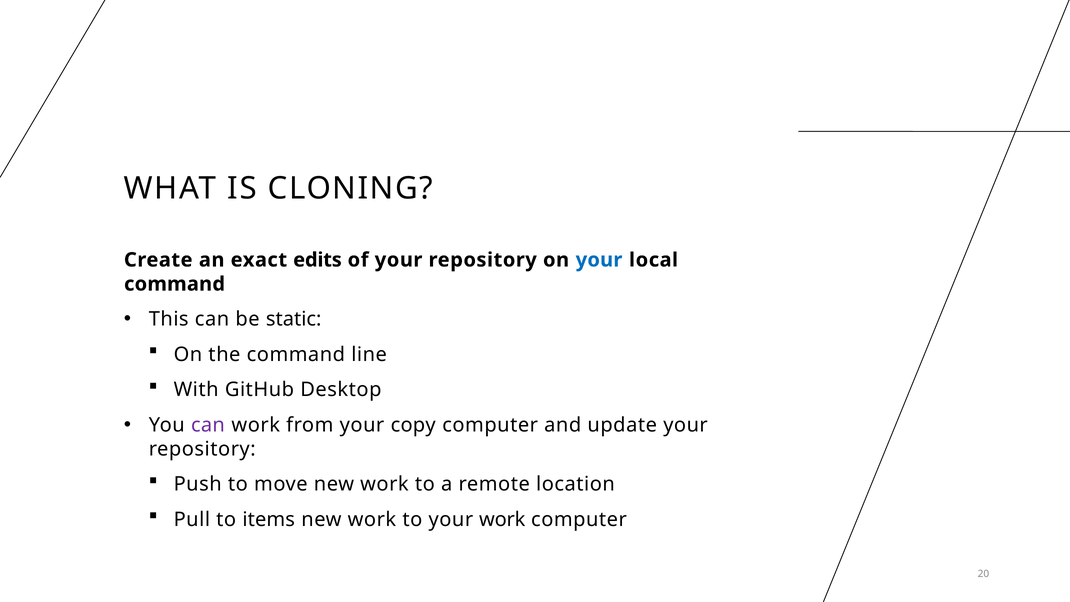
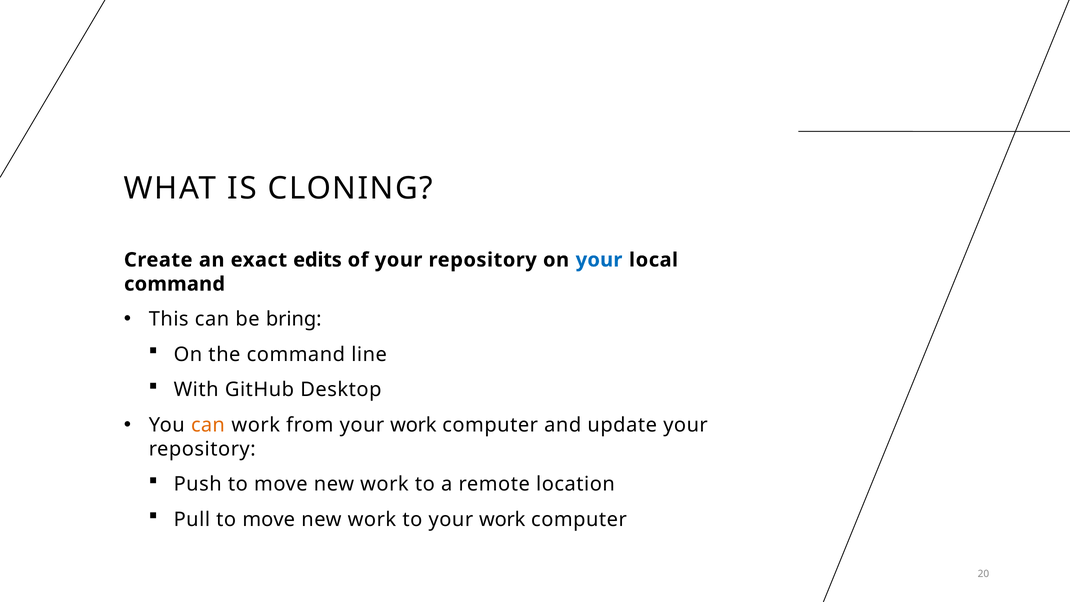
static: static -> bring (294, 319)
can colour: purple -> orange (208, 425)
from your copy: copy -> work (413, 425)
Pull to items: items -> move (269, 519)
